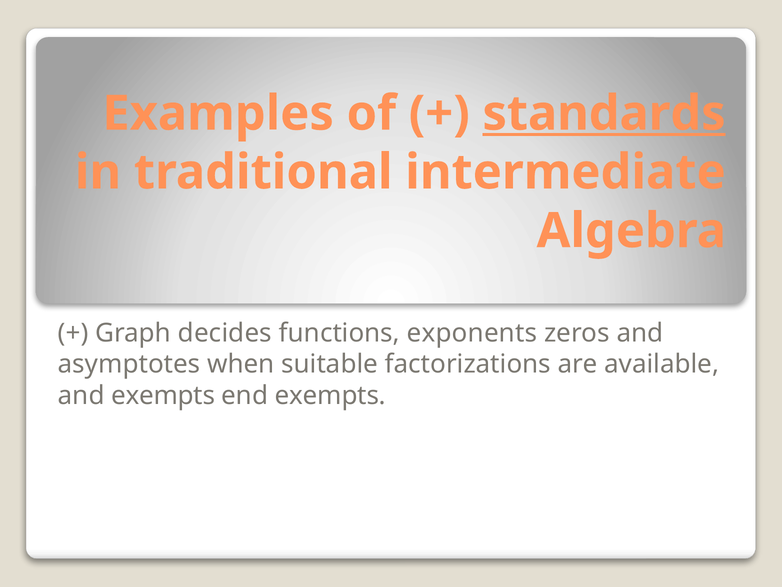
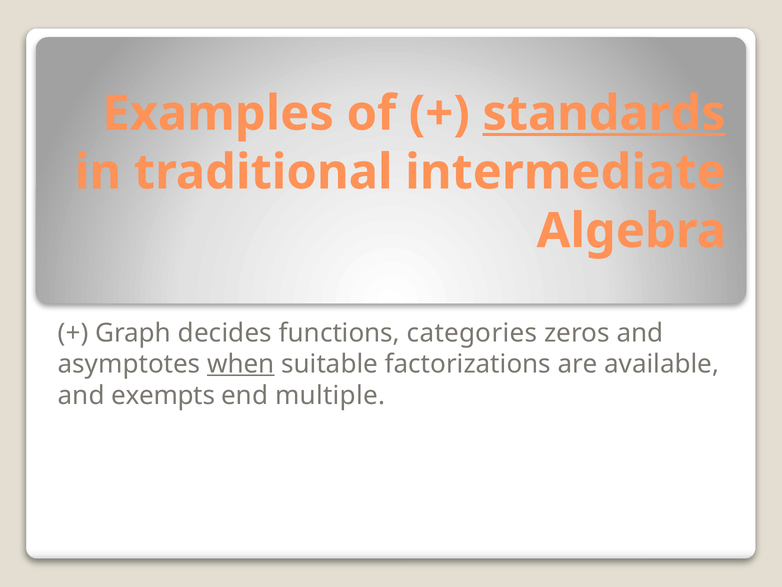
exponents: exponents -> categories (472, 333)
when underline: none -> present (241, 364)
end exempts: exempts -> multiple (330, 395)
